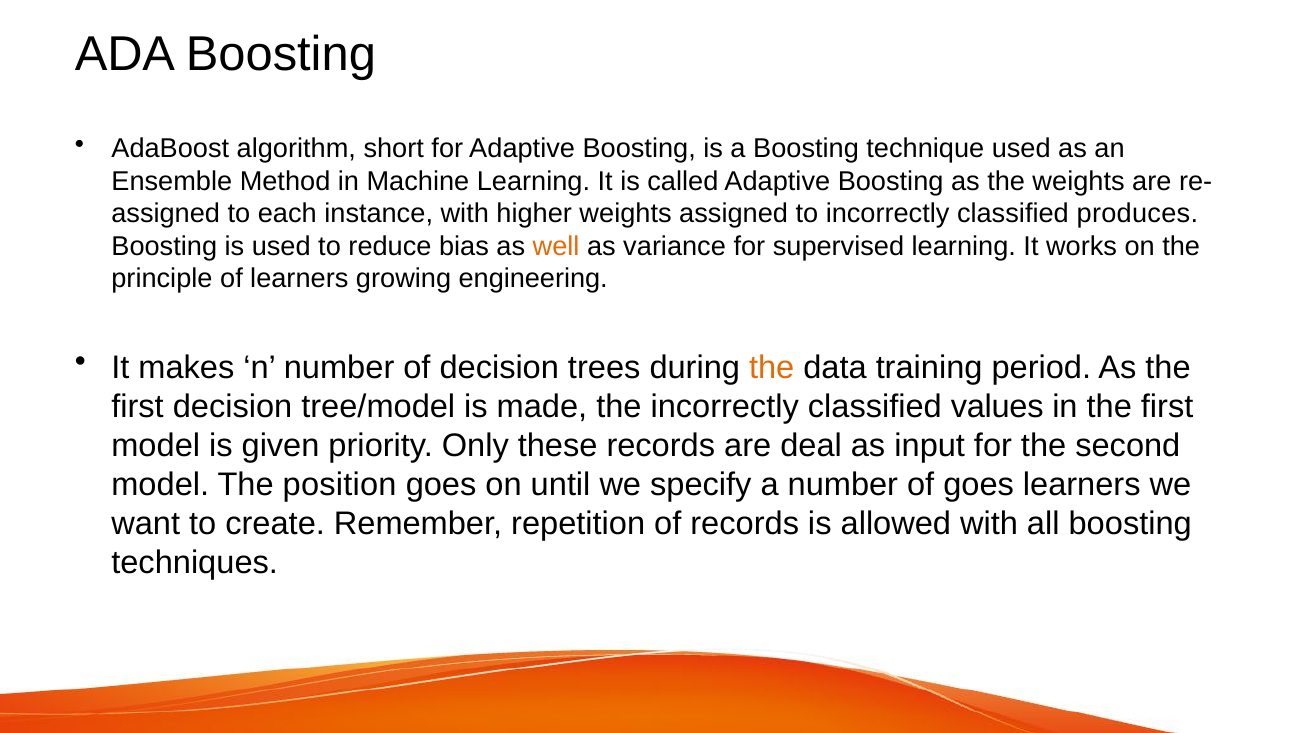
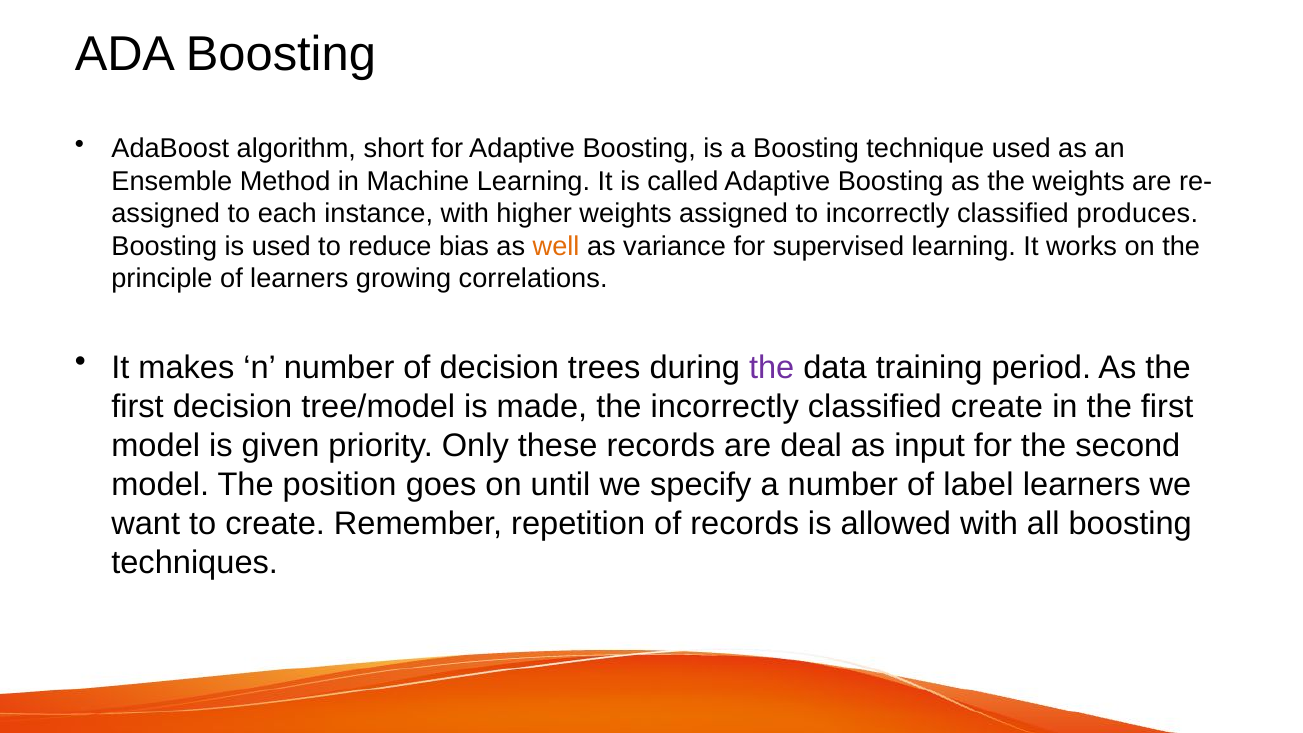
engineering: engineering -> correlations (533, 279)
the colour: orange -> purple (772, 367)
classified values: values -> create (997, 406)
of goes: goes -> label (978, 484)
